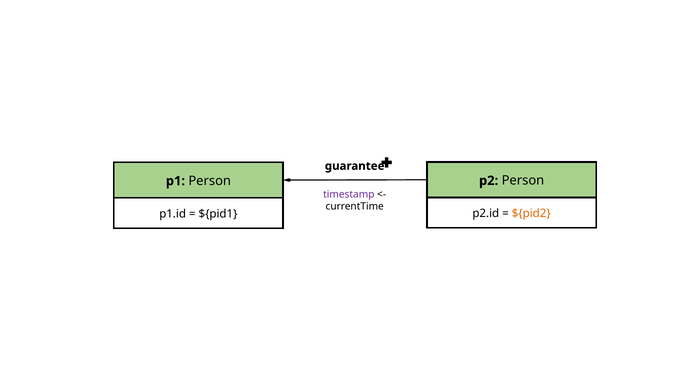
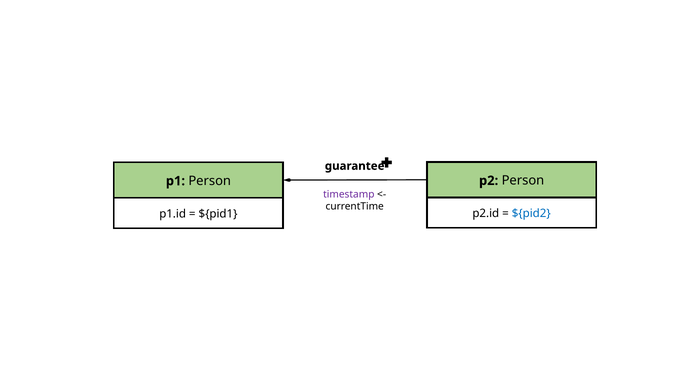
${pid2 colour: orange -> blue (531, 213)
